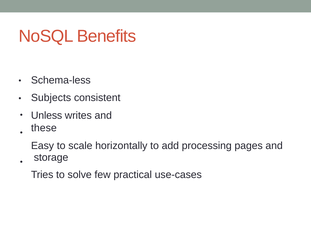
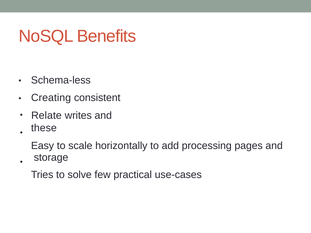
Subjects: Subjects -> Creating (51, 98)
Unless: Unless -> Relate (46, 116)
